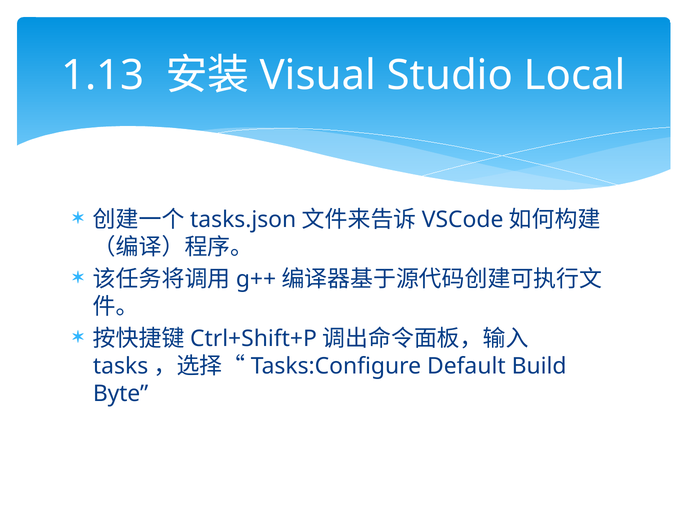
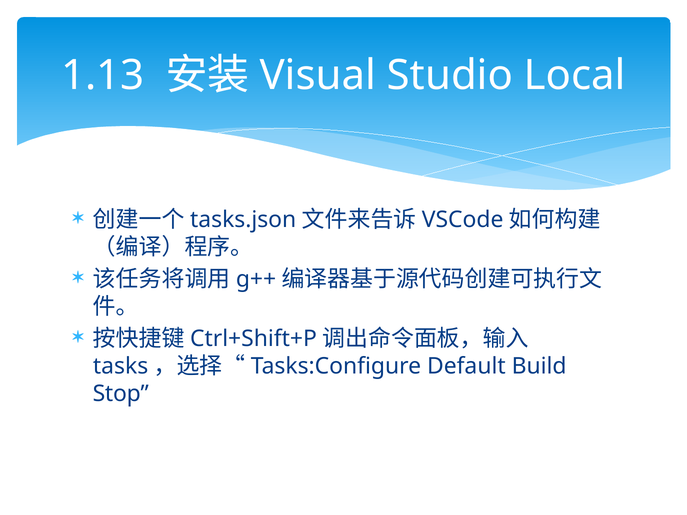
Byte: Byte -> Stop (121, 394)
